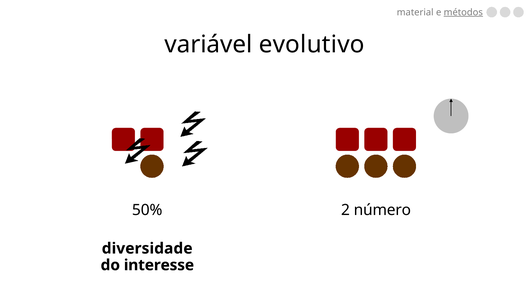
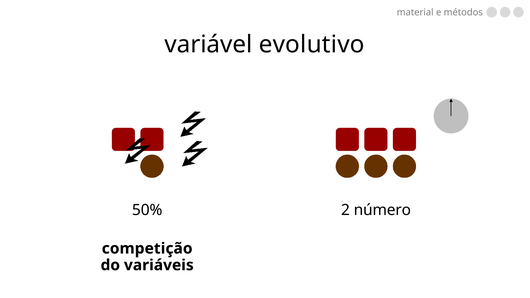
métodos underline: present -> none (463, 12)
diversidade: diversidade -> competição (147, 249)
interesse: interesse -> variáveis (159, 265)
